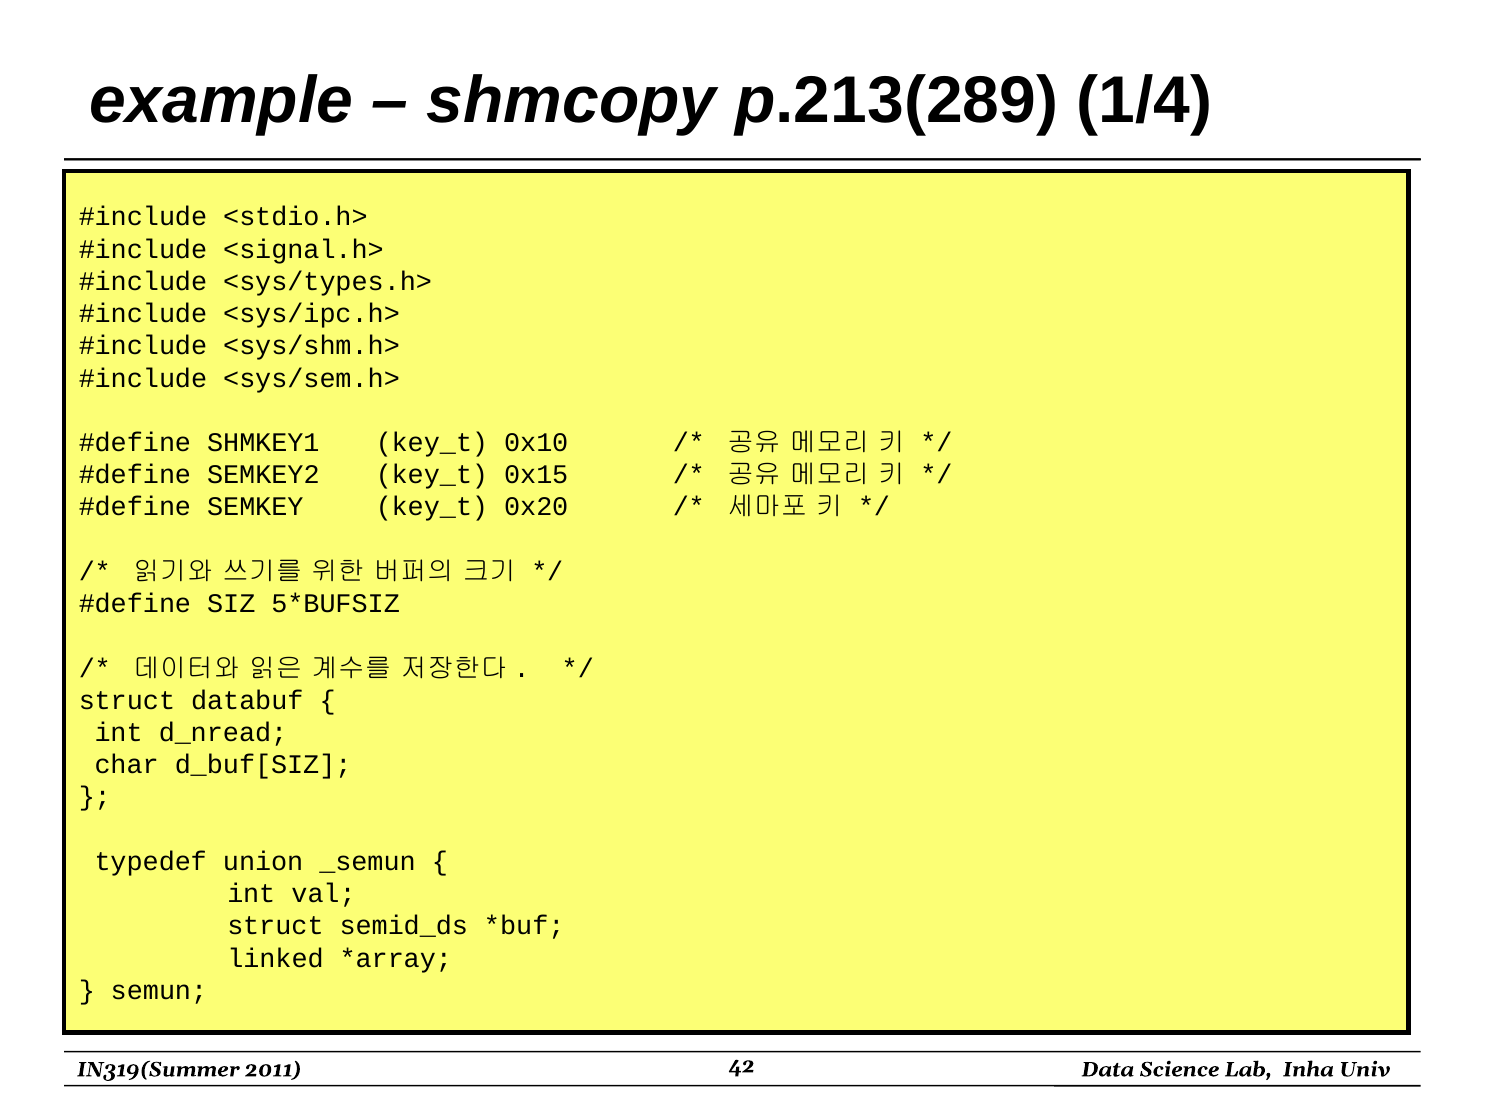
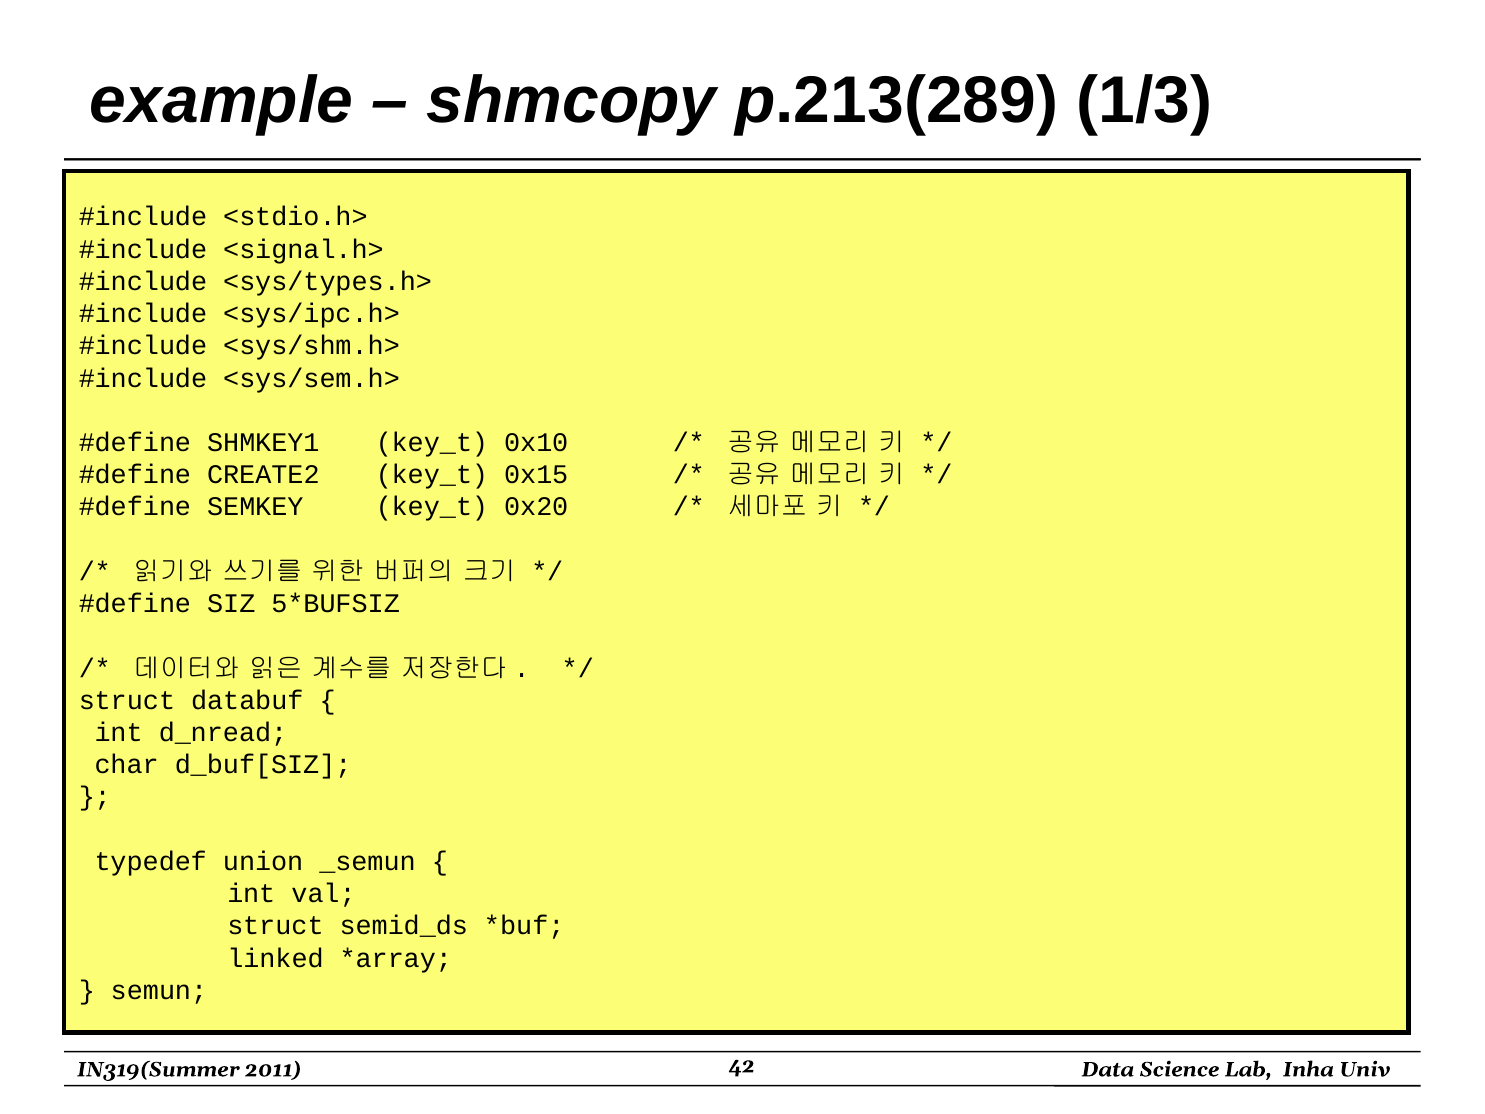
1/4: 1/4 -> 1/3 (1144, 101)
SEMKEY2: SEMKEY2 -> CREATE2 (263, 475)
